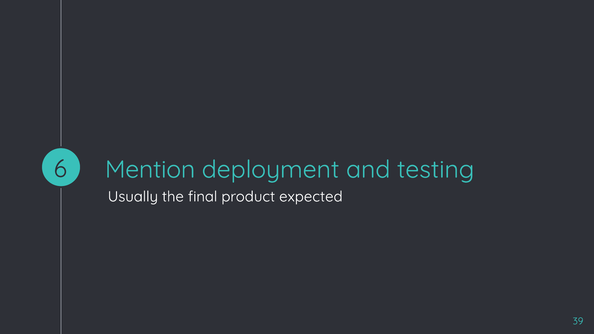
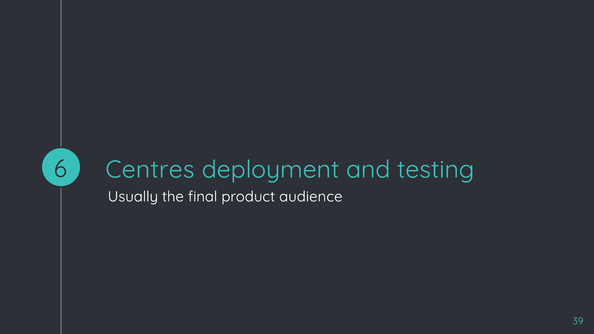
Mention: Mention -> Centres (150, 170)
expected: expected -> audience (311, 197)
